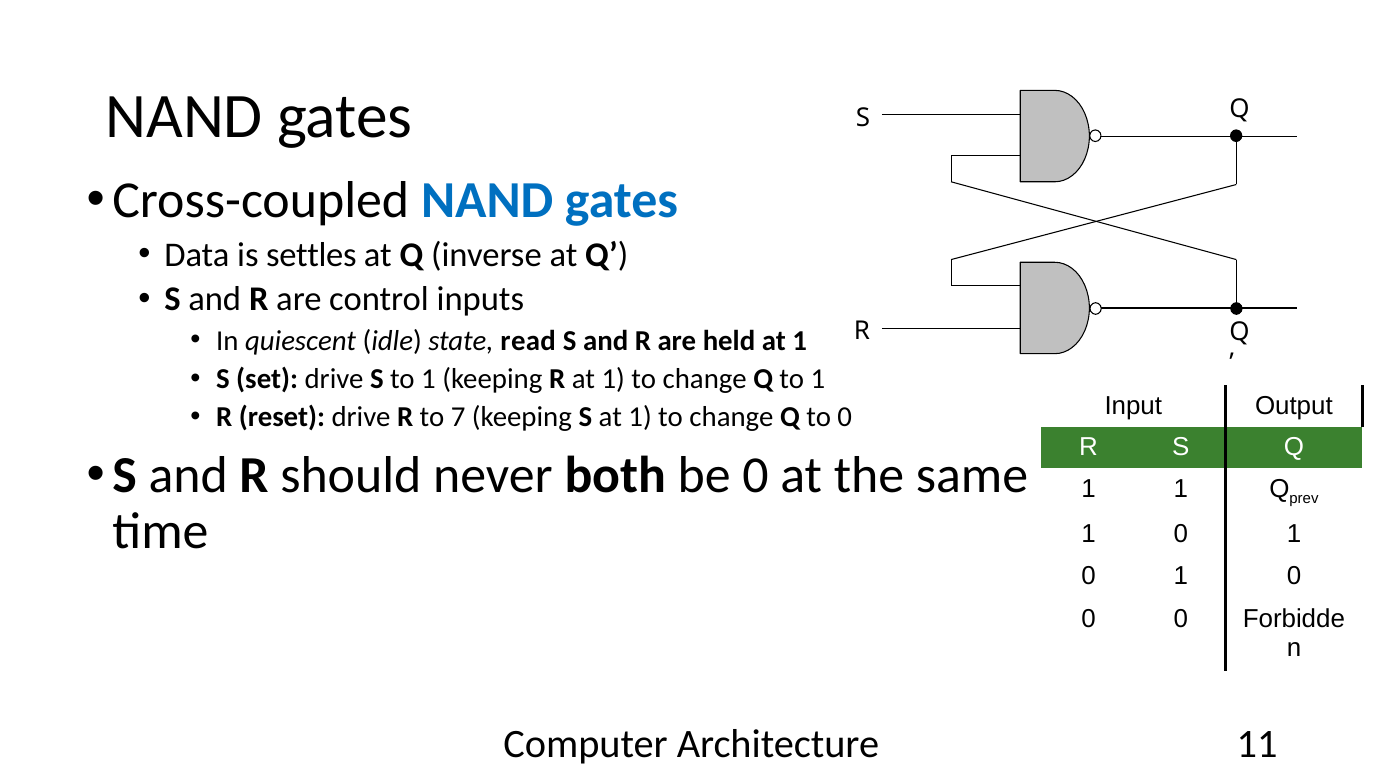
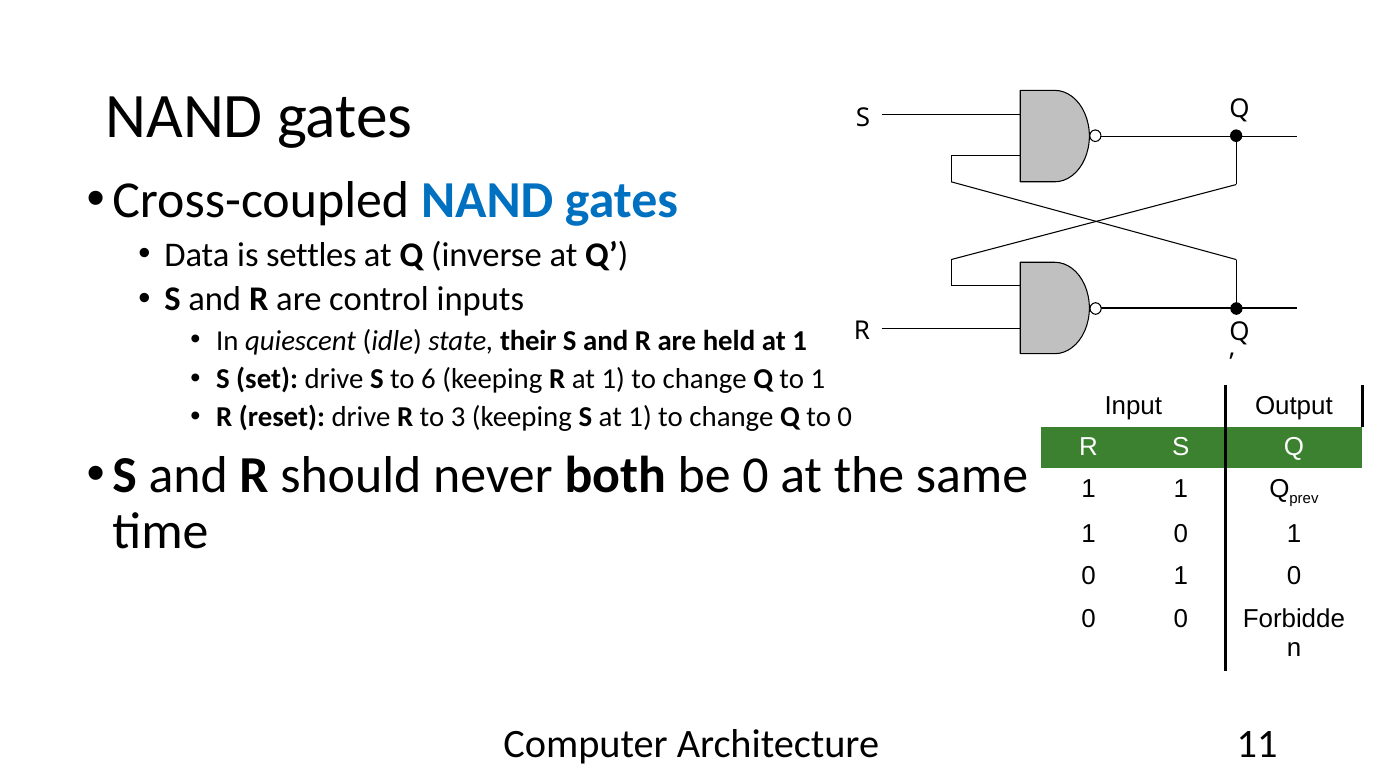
read: read -> their (528, 341)
S to 1: 1 -> 6 (429, 379)
7: 7 -> 3 (458, 417)
